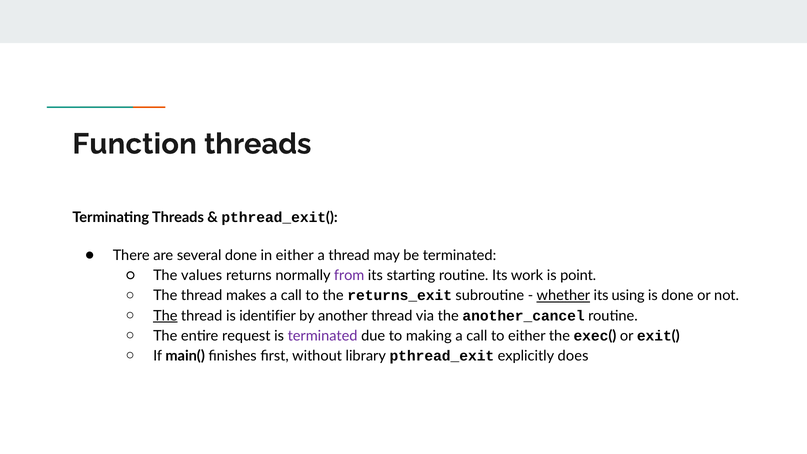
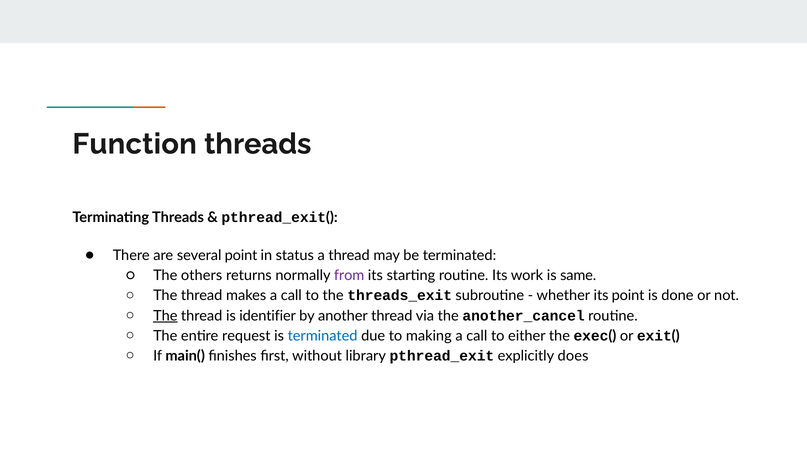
several done: done -> point (241, 255)
in either: either -> status (295, 255)
values: values -> others (202, 276)
point: point -> same (578, 276)
returns_exit: returns_exit -> threads_exit (400, 296)
whether underline: present -> none (563, 296)
its using: using -> point (628, 296)
terminated colour: purple -> blue (323, 336)
